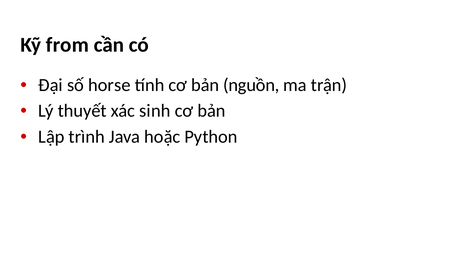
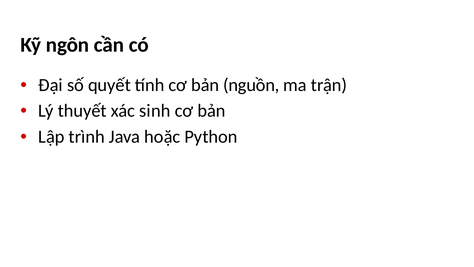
from: from -> ngôn (68, 45)
horse: horse -> quyết (109, 85)
